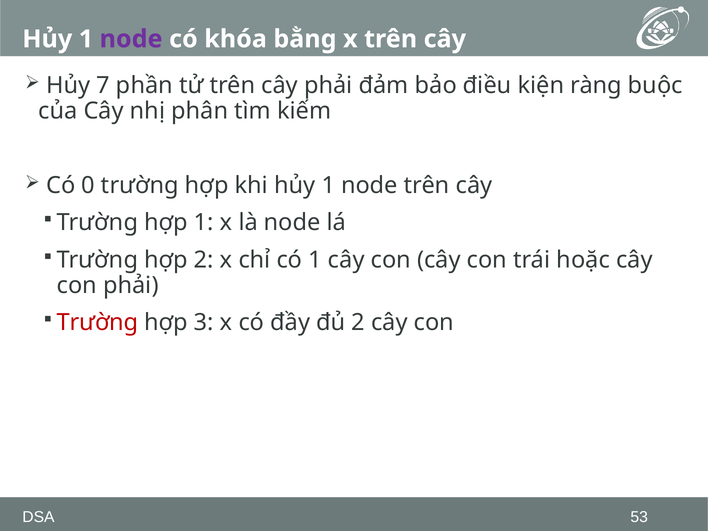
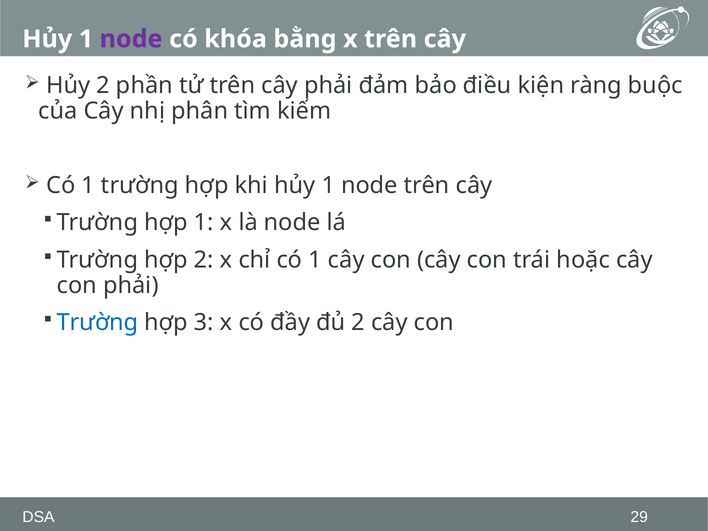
Hủy 7: 7 -> 2 (103, 85)
0: 0 -> 1 (88, 185)
Trường colour: red -> blue (98, 323)
53: 53 -> 29 (639, 517)
